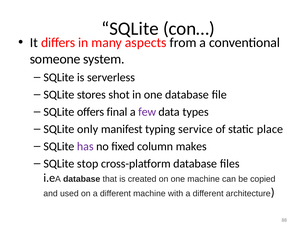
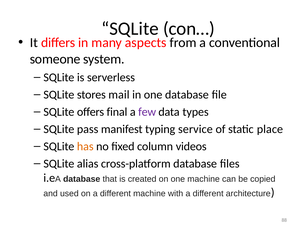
shot: shot -> mail (119, 95)
only: only -> pass (88, 129)
has colour: purple -> orange (85, 146)
makes: makes -> videos (191, 146)
stop: stop -> alias (88, 164)
